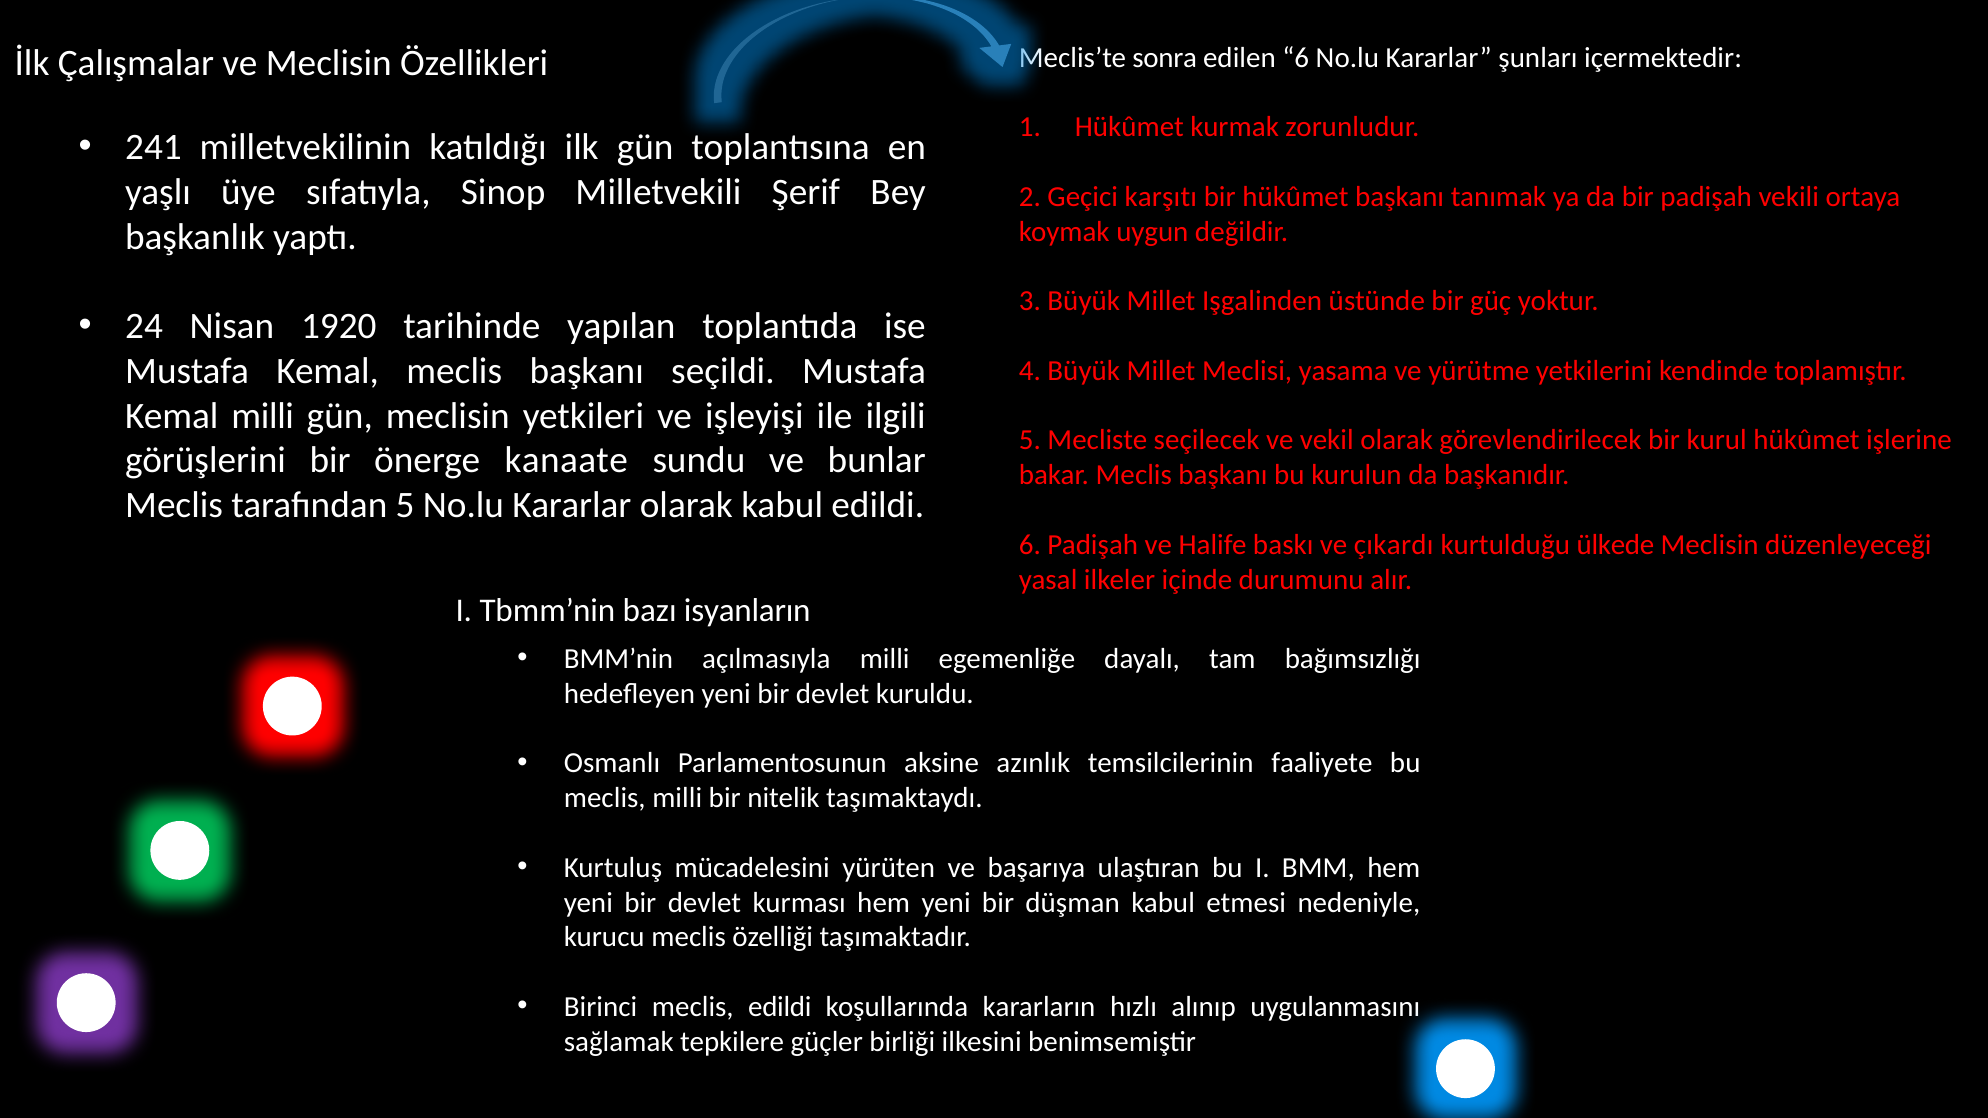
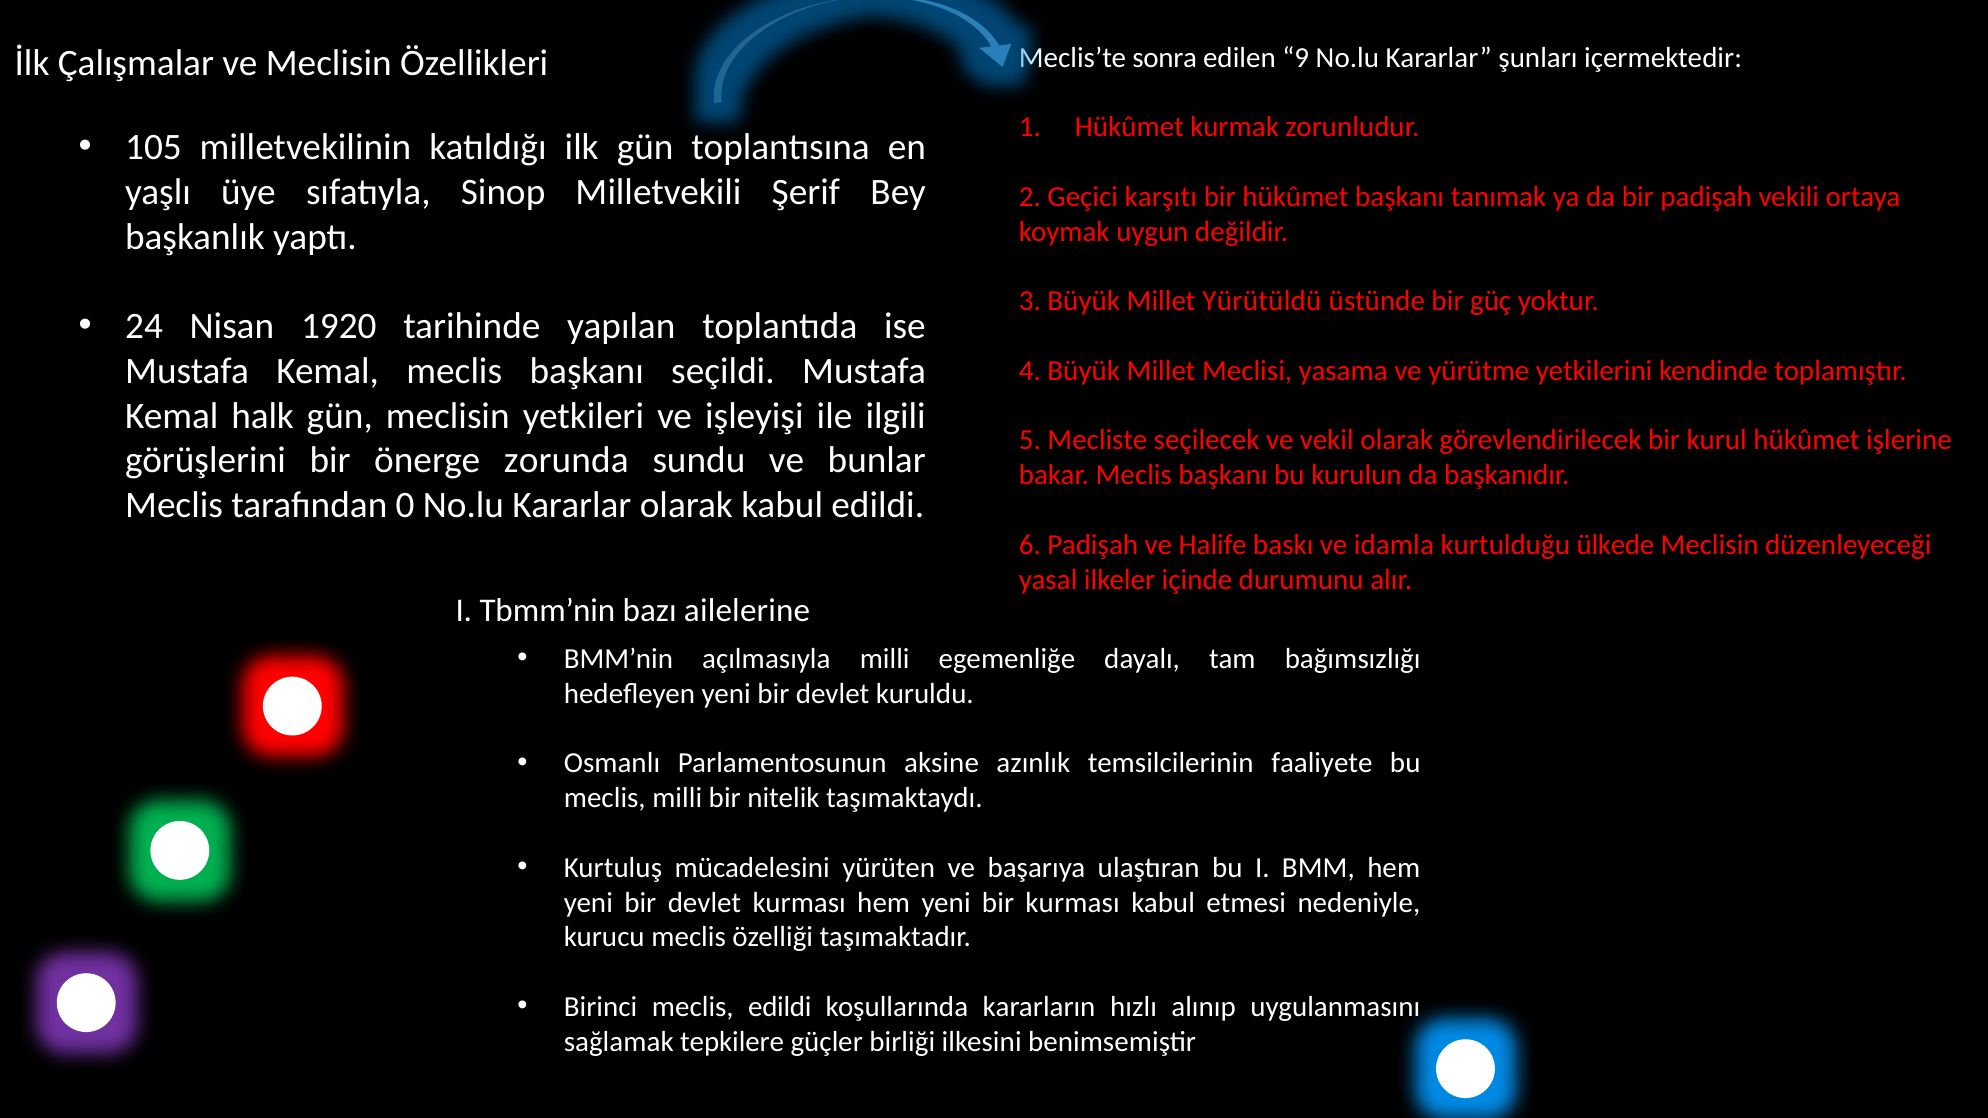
edilen 6: 6 -> 9 (1296, 58)
241: 241 -> 105 (153, 148)
Işgalinden: Işgalinden -> Yürütüldü (1262, 301)
Kemal milli: milli -> halk (263, 416)
kanaate: kanaate -> zorunda (566, 461)
tarafından 5: 5 -> 0 (405, 505)
çıkardı: çıkardı -> idamla (1394, 545)
isyanların: isyanların -> ailelerine (747, 611)
bir düşman: düşman -> kurması (1073, 903)
